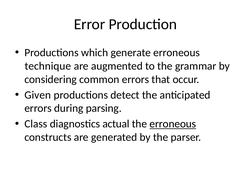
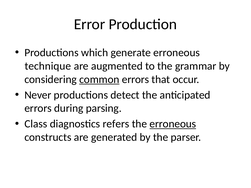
common underline: none -> present (99, 79)
Given: Given -> Never (38, 95)
actual: actual -> refers (116, 124)
